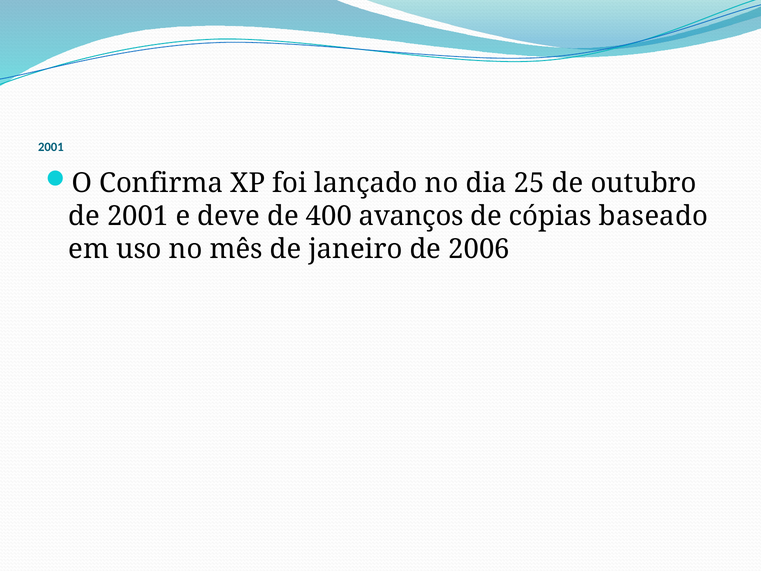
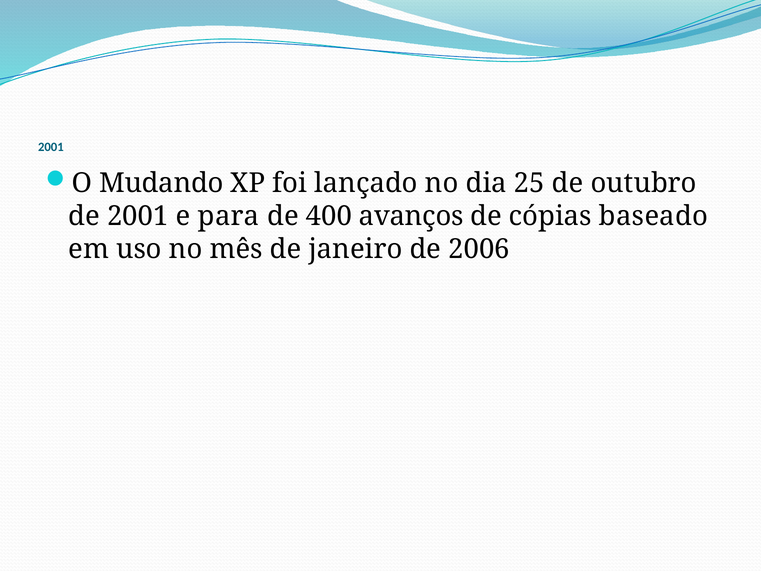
Confirma: Confirma -> Mudando (161, 183)
deve: deve -> para (229, 216)
